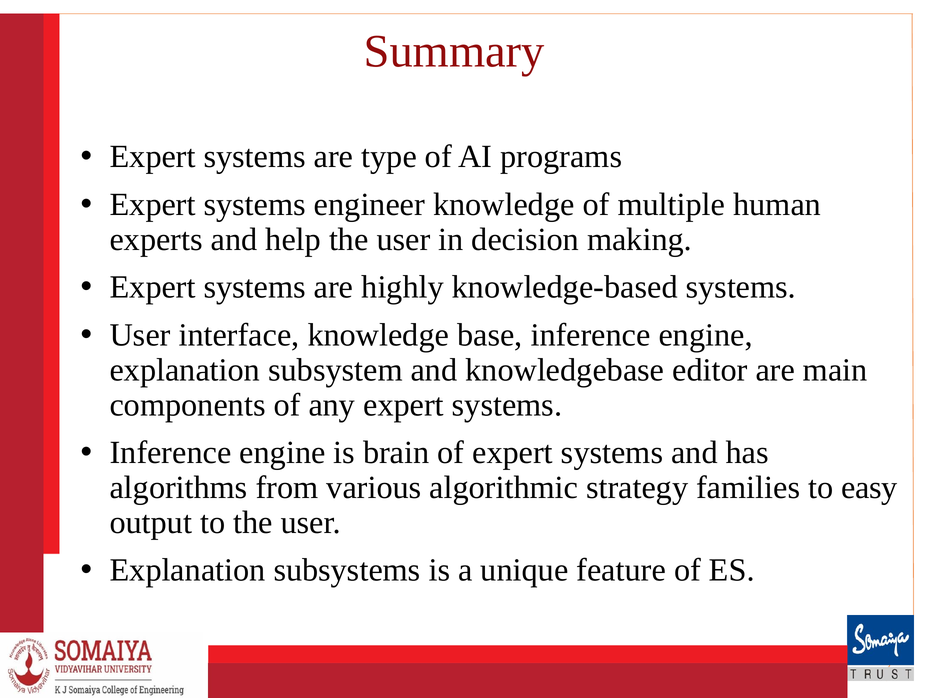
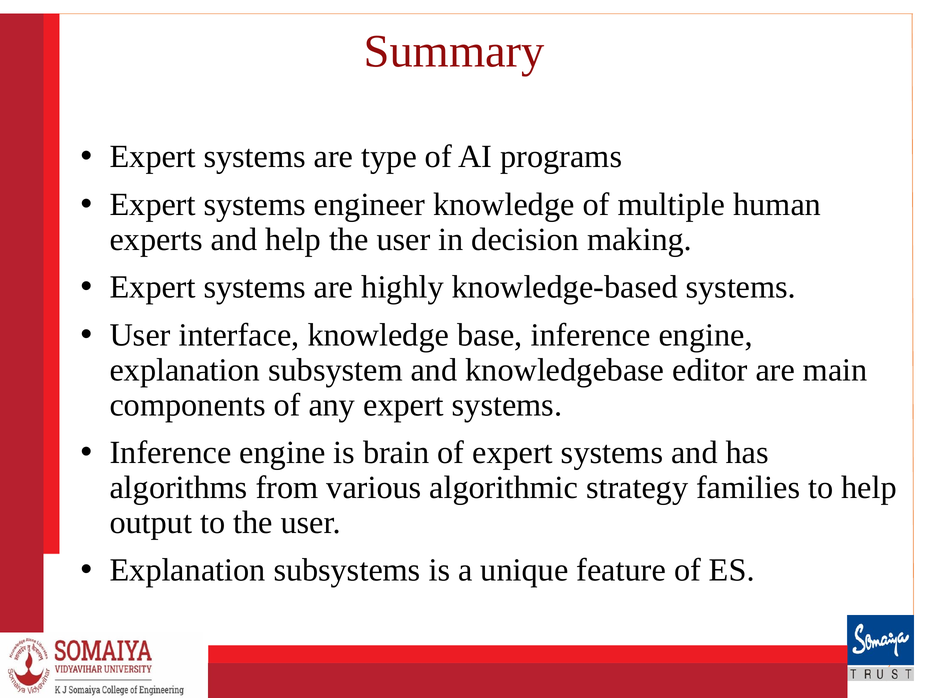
to easy: easy -> help (869, 488)
